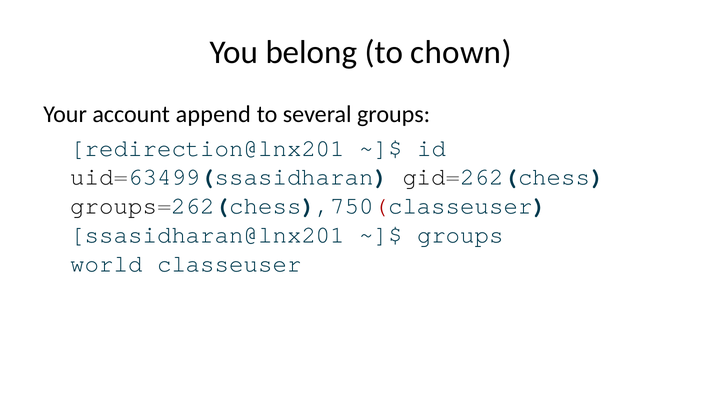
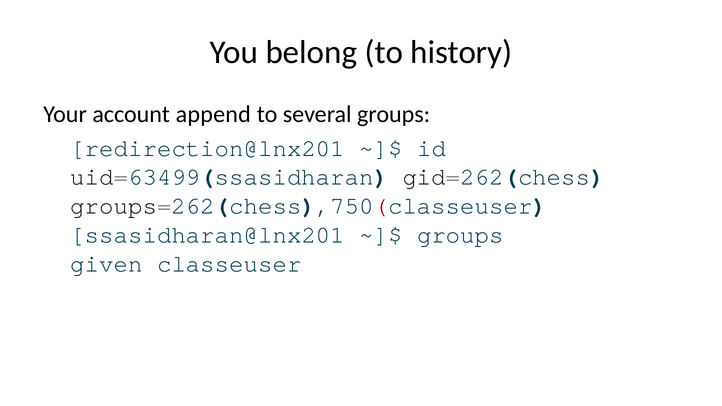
chown: chown -> history (461, 52)
world: world -> given (107, 264)
